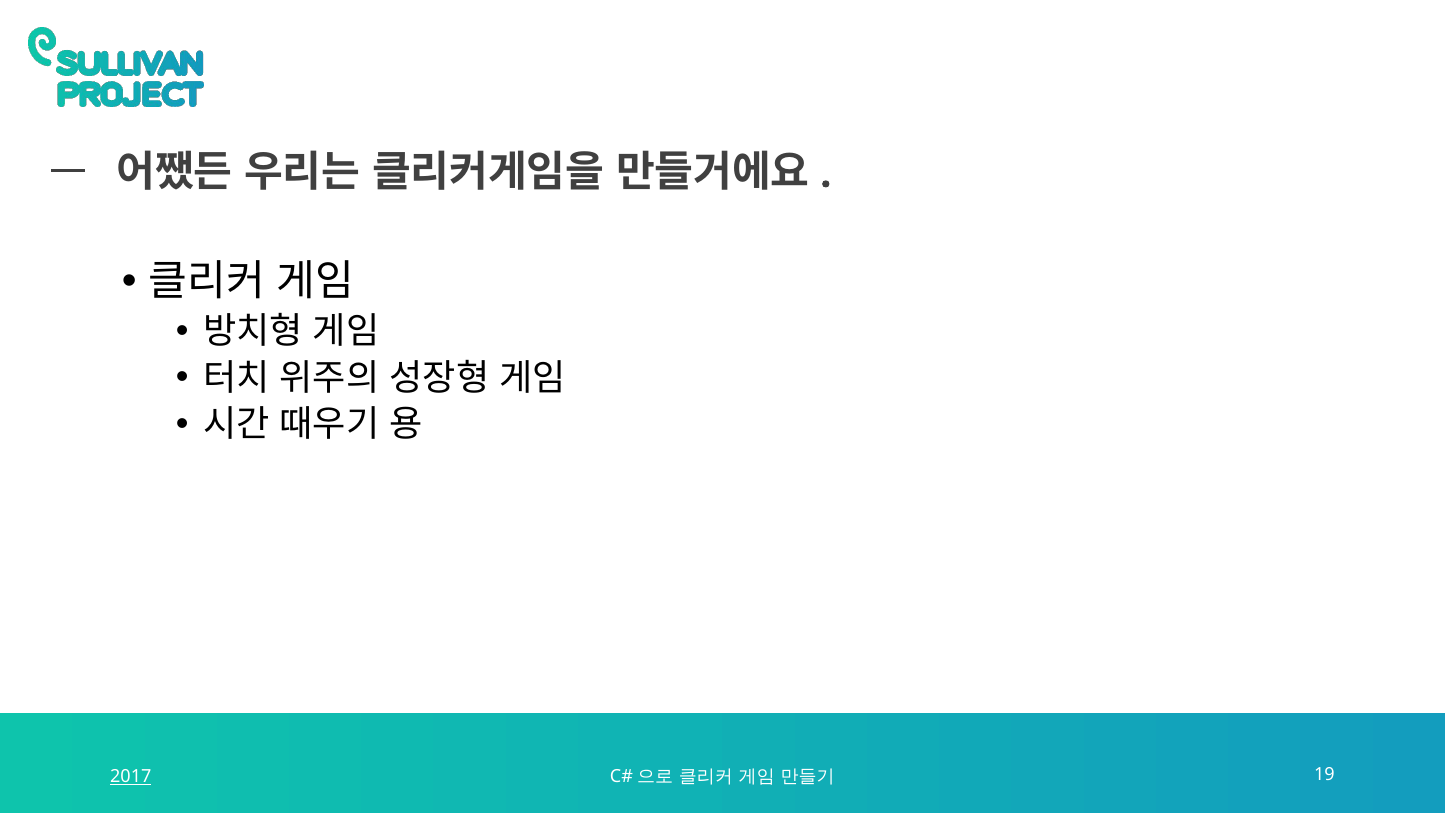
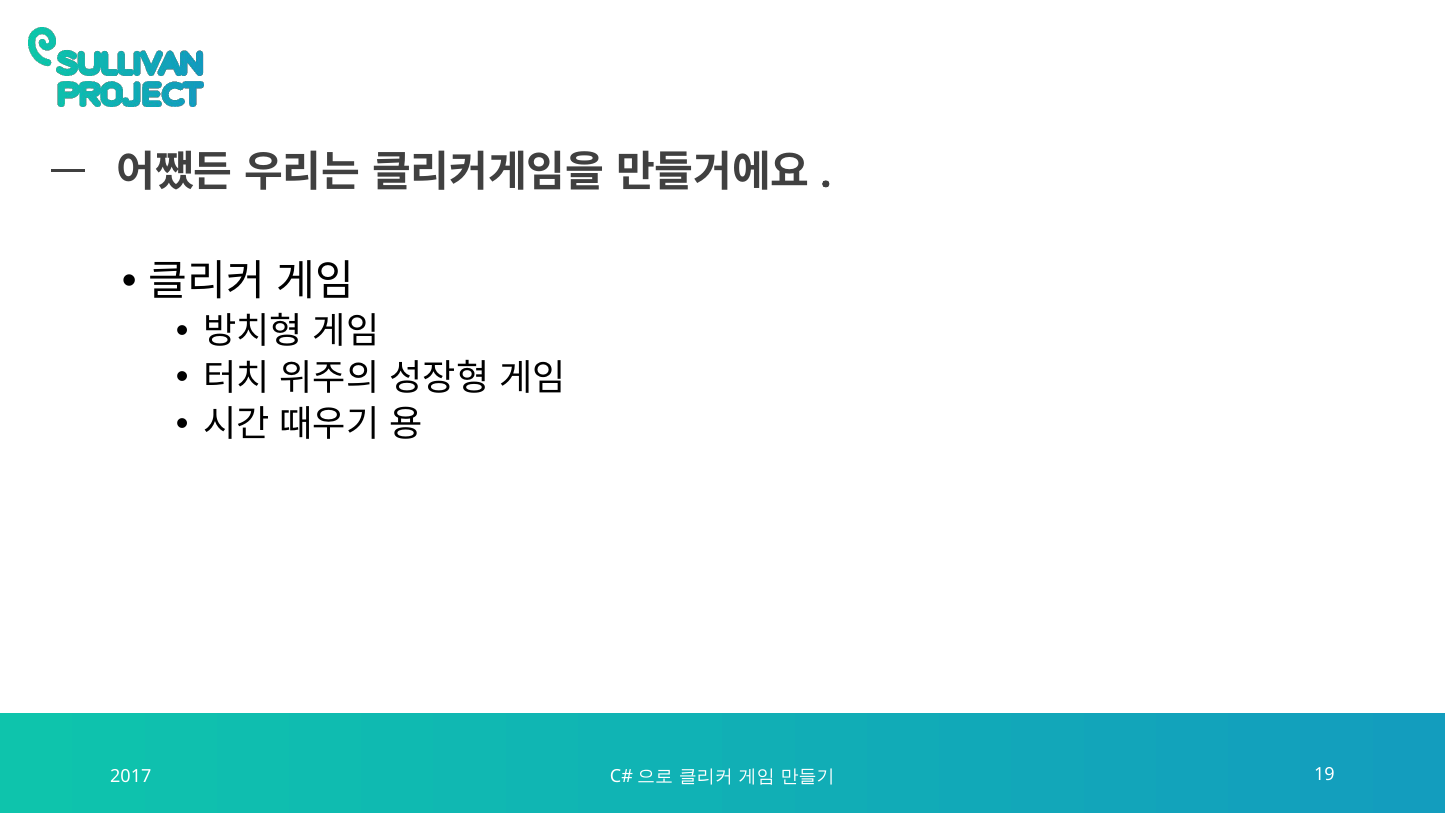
2017 underline: present -> none (131, 776)
